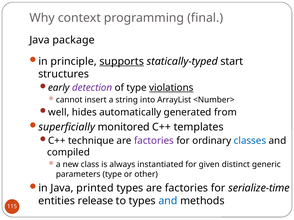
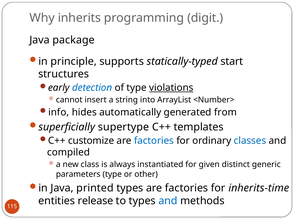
context: context -> inherits (79, 18)
final: final -> digit (205, 18)
supports underline: present -> none (122, 61)
detection colour: purple -> blue (92, 88)
well: well -> info (59, 113)
monitored: monitored -> supertype (124, 127)
technique: technique -> customize (91, 141)
factories colour: purple -> blue (154, 141)
serialize-time: serialize-time -> inherits-time (259, 188)
